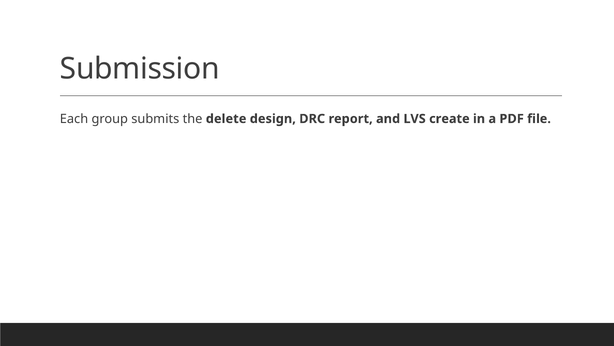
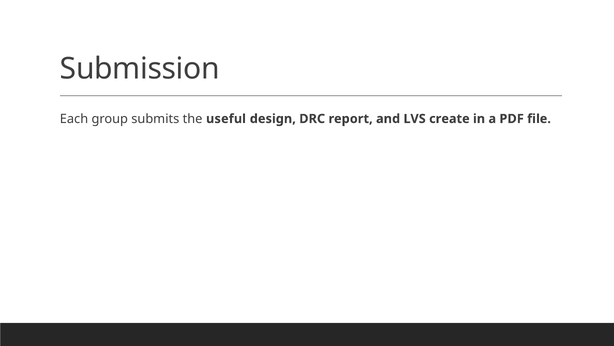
delete: delete -> useful (226, 119)
